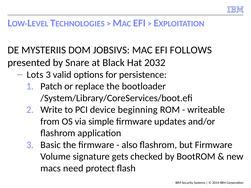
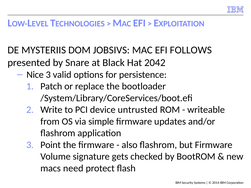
2032: 2032 -> 2042 (155, 63)
Lots: Lots -> Nice (35, 75)
beginning: beginning -> untrusted (138, 110)
Basic: Basic -> Point (51, 145)
